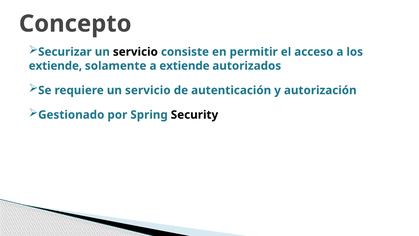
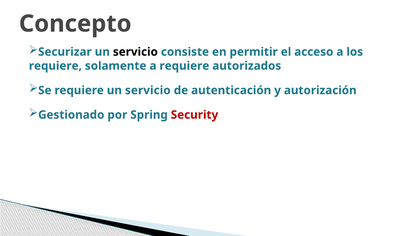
extiende: extiende -> requiere (55, 66)
a extiende: extiende -> requiere (184, 66)
Security colour: black -> red (194, 115)
